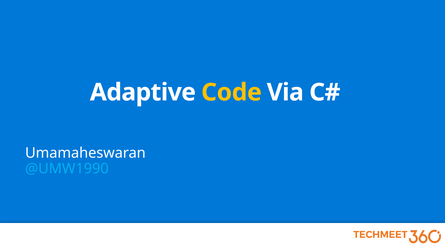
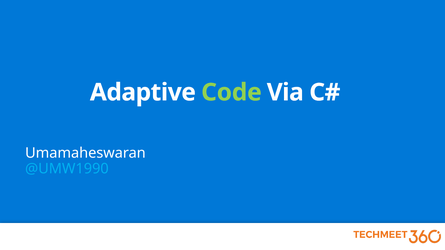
Code colour: yellow -> light green (231, 92)
